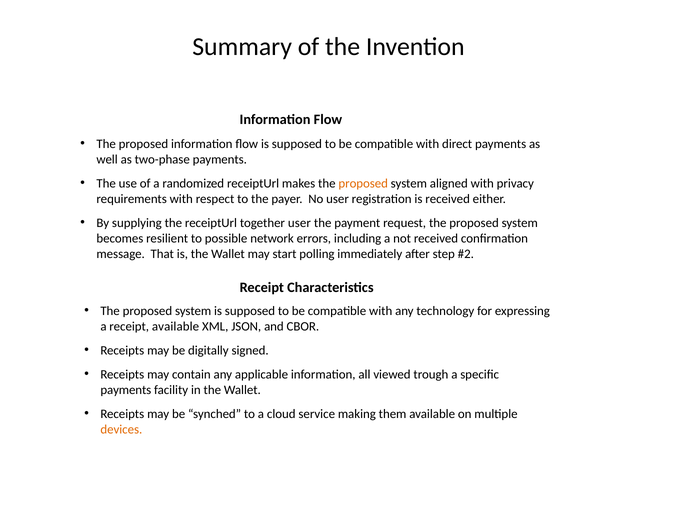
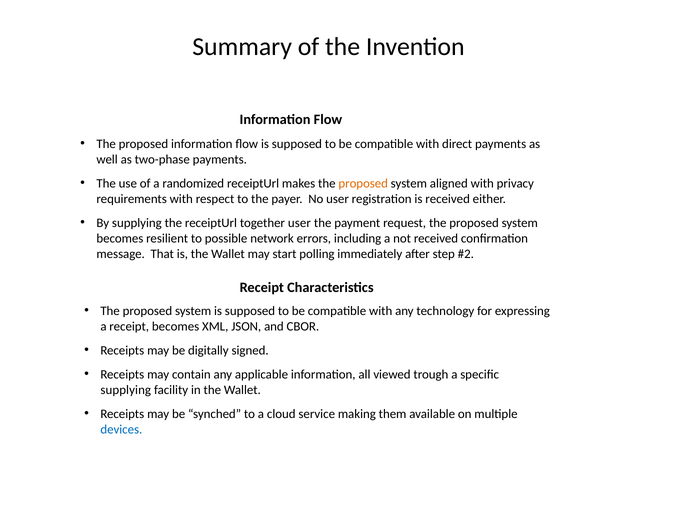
receipt available: available -> becomes (176, 326)
payments: payments -> supplying (126, 390)
devices colour: orange -> blue (121, 429)
